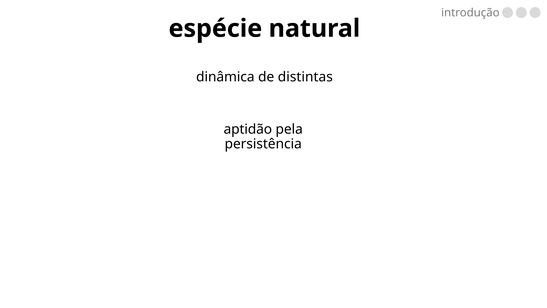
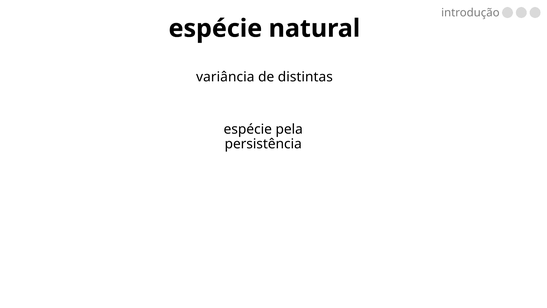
dinâmica: dinâmica -> variância (225, 77)
aptidão: aptidão -> espécie (248, 129)
